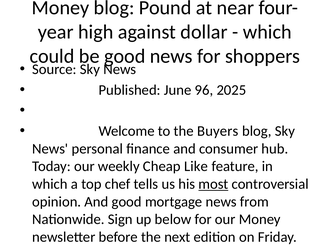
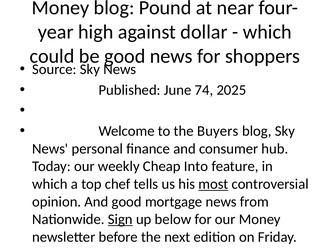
96: 96 -> 74 (204, 90)
Like: Like -> Into (196, 166)
Sign underline: none -> present (120, 219)
